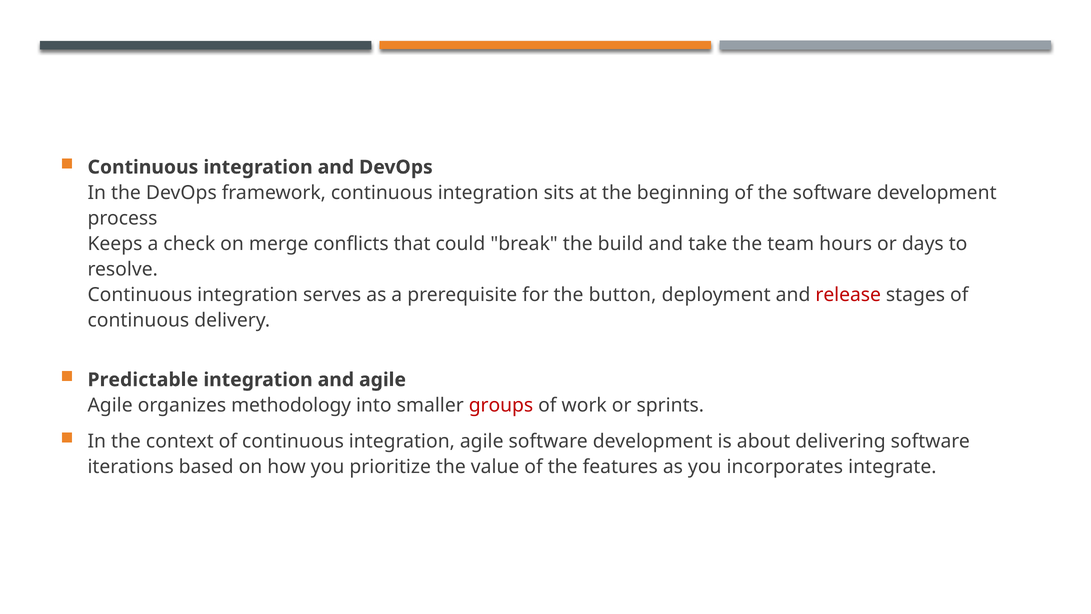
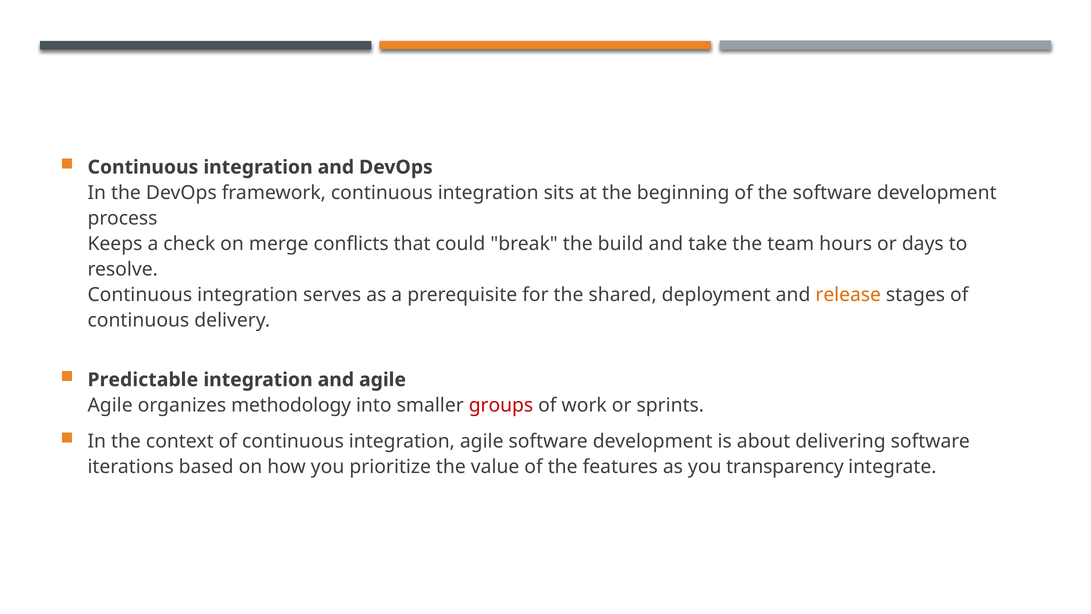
button: button -> shared (623, 295)
release colour: red -> orange (848, 295)
incorporates: incorporates -> transparency (785, 467)
